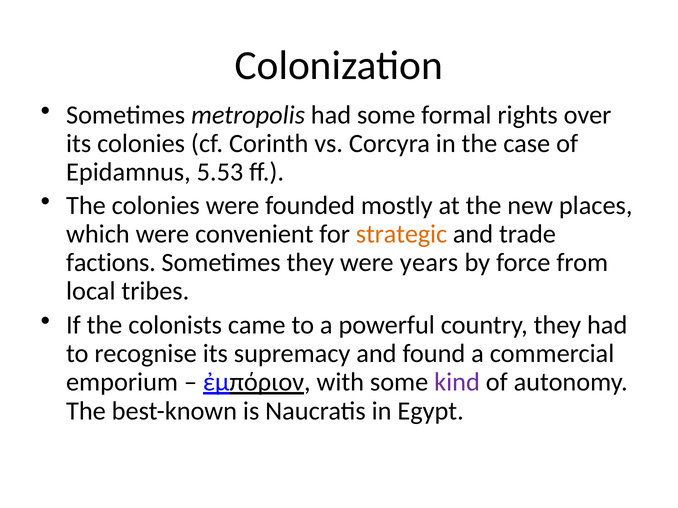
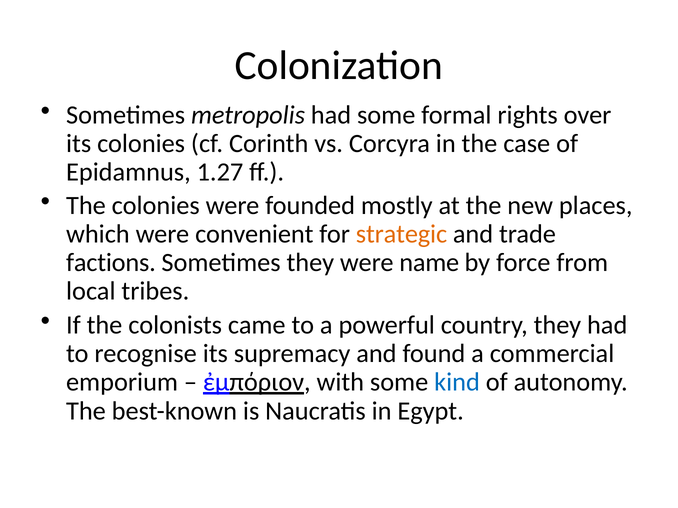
5.53: 5.53 -> 1.27 (220, 172)
years: years -> name (429, 263)
kind colour: purple -> blue (457, 382)
